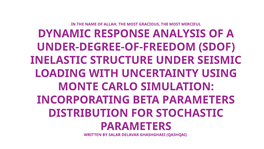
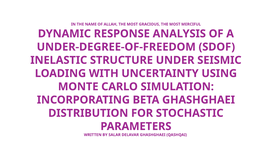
BETA PARAMETERS: PARAMETERS -> GHASHGHAEI (199, 100)
